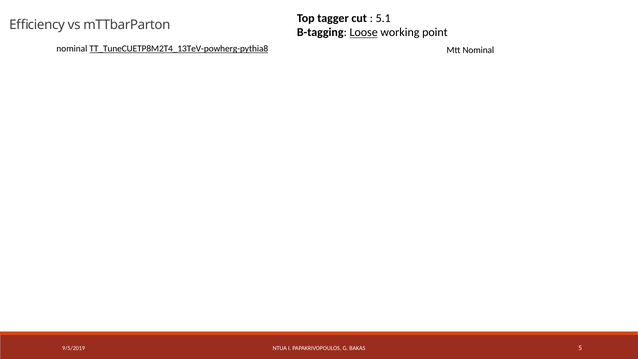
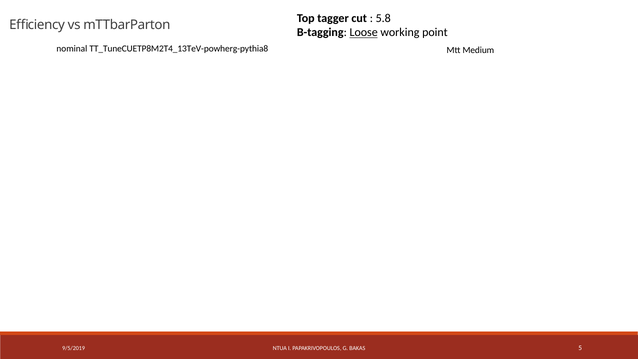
5.1: 5.1 -> 5.8 (383, 18)
TT_TuneCUETP8M2T4_13TeV-powherg-pythia8 underline: present -> none (179, 49)
Mtt Nominal: Nominal -> Medium (478, 50)
